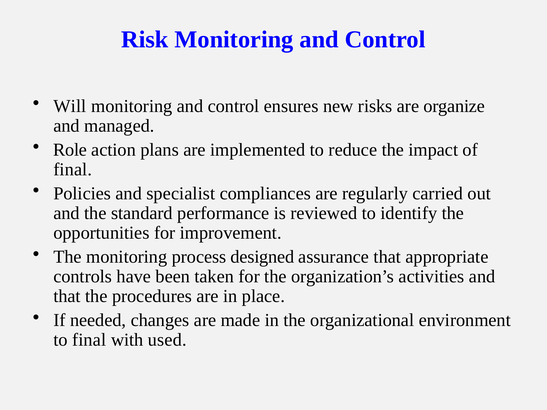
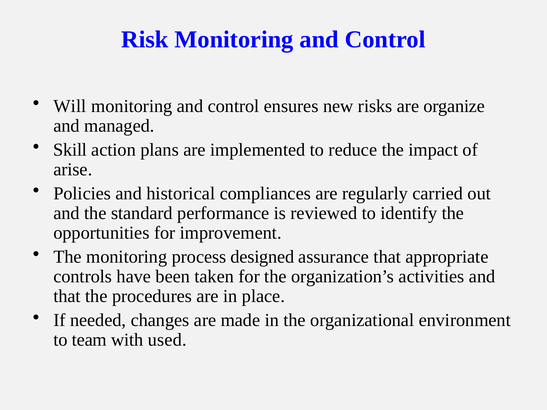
Role: Role -> Skill (70, 150)
final: final -> arise (73, 170)
specialist: specialist -> historical (181, 194)
to final: final -> team (89, 340)
